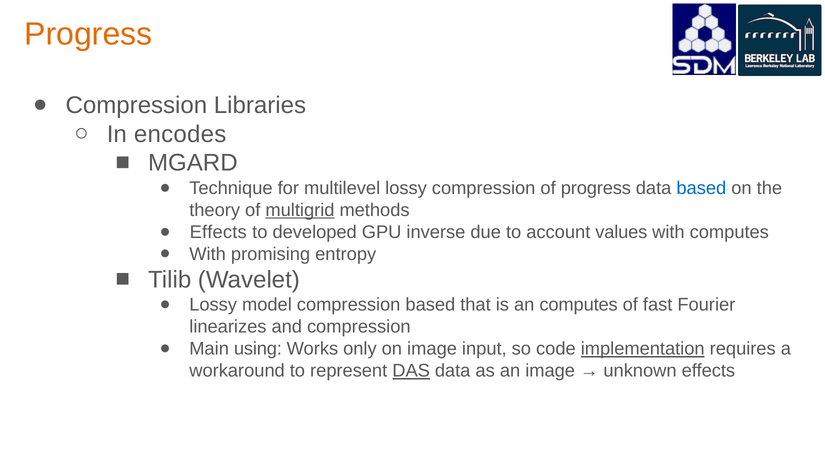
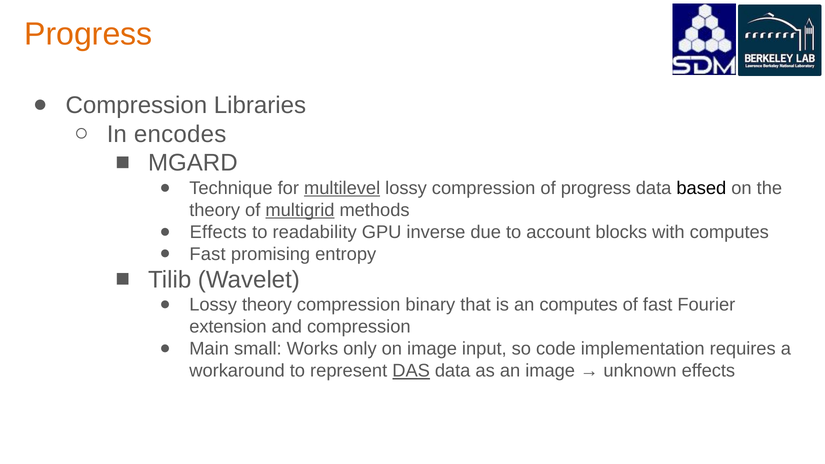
multilevel underline: none -> present (342, 188)
based colour: blue -> black (701, 188)
developed: developed -> readability (315, 232)
values: values -> blocks (621, 232)
With: With -> Fast (208, 254)
Lossy model: model -> theory (267, 305)
compression based: based -> binary (430, 305)
linearizes: linearizes -> extension (228, 327)
using: using -> small (258, 349)
implementation underline: present -> none (643, 349)
